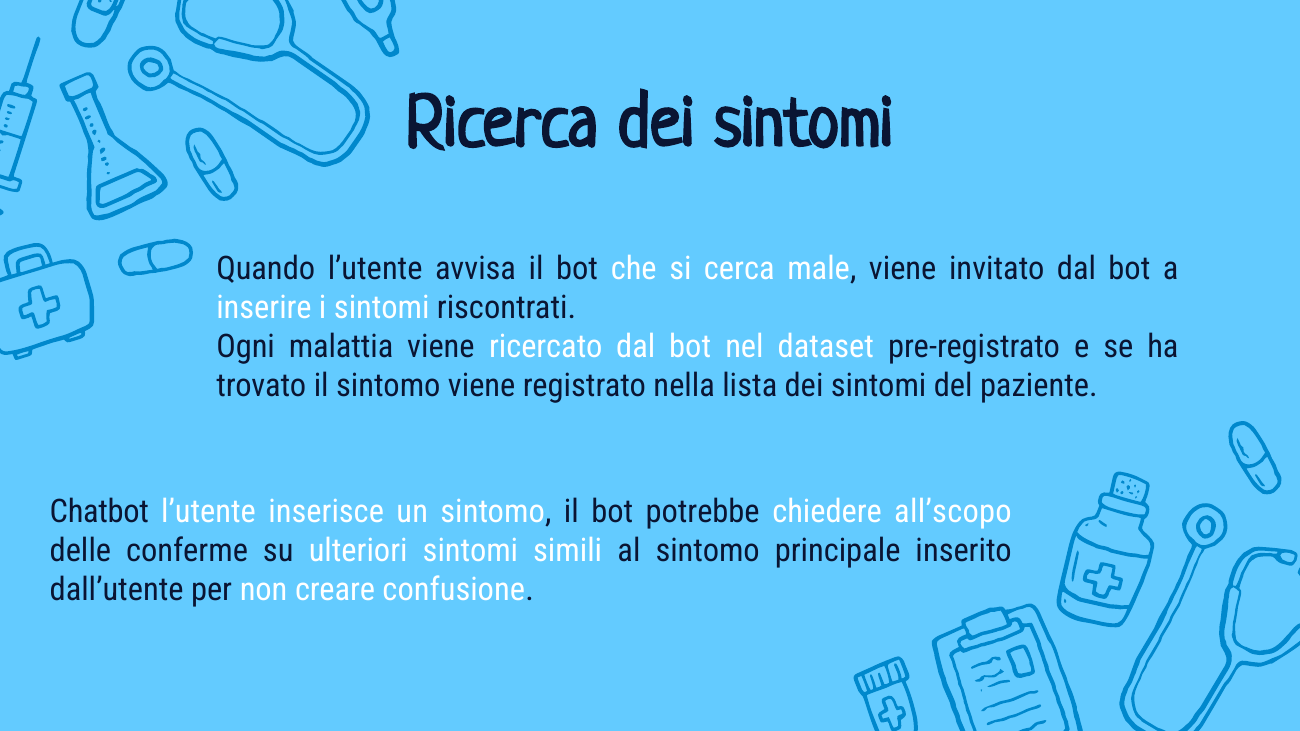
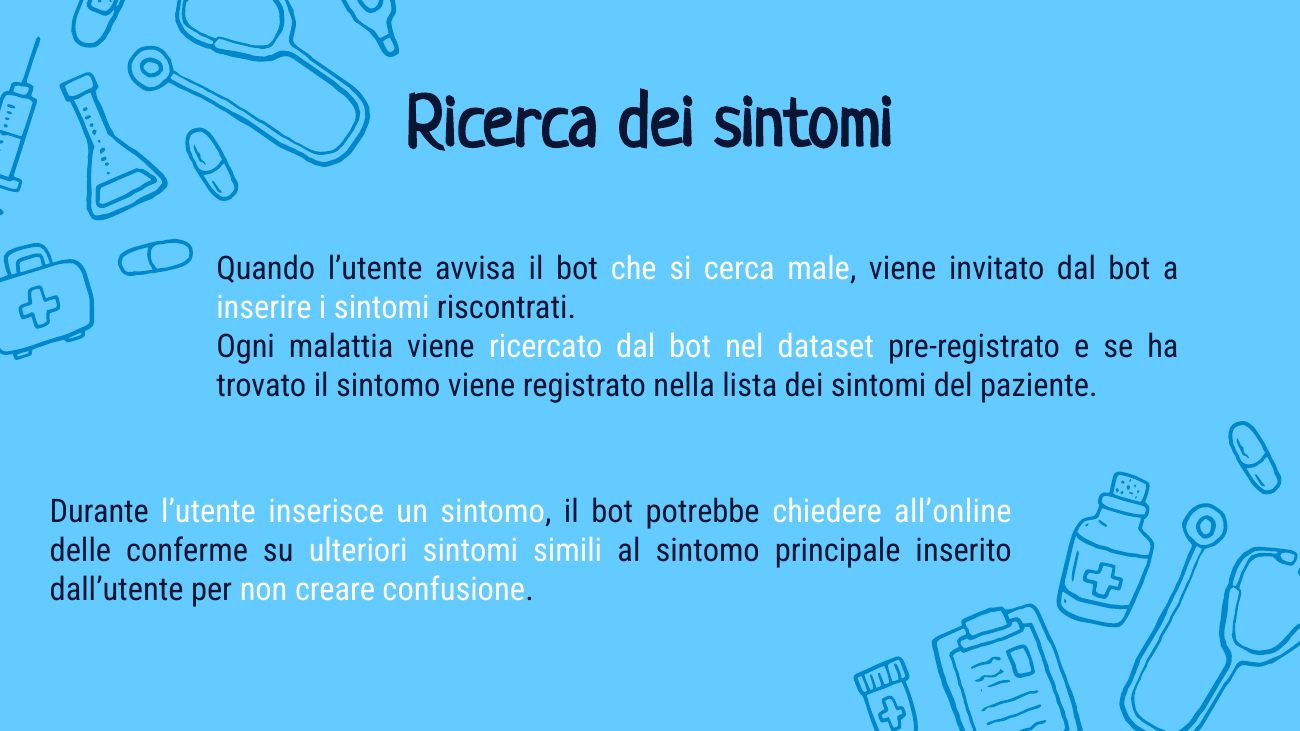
Chatbot: Chatbot -> Durante (99, 512)
all’scopo: all’scopo -> all’online (953, 512)
